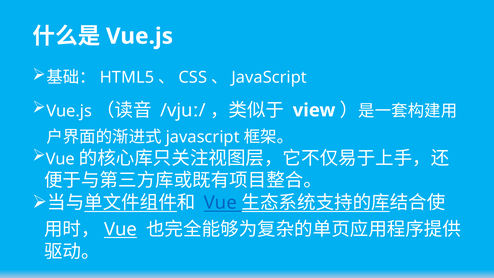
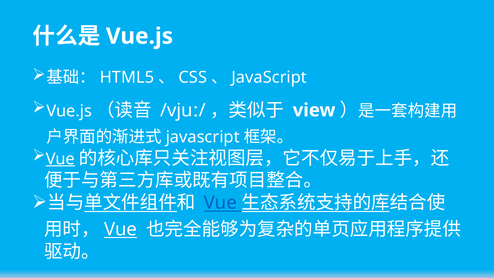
Vue underline: none -> present (60, 159)
